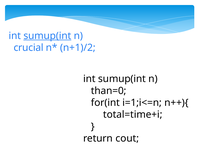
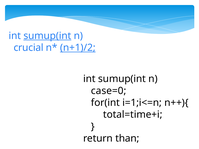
n+1)/2 underline: none -> present (78, 48)
than=0: than=0 -> case=0 (109, 91)
cout: cout -> than (127, 139)
